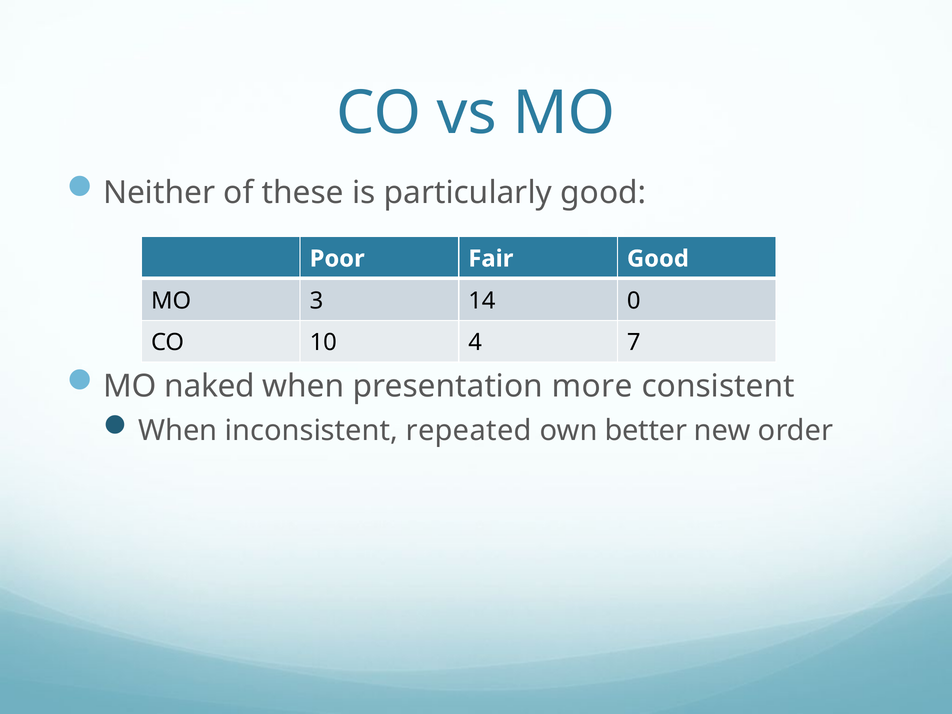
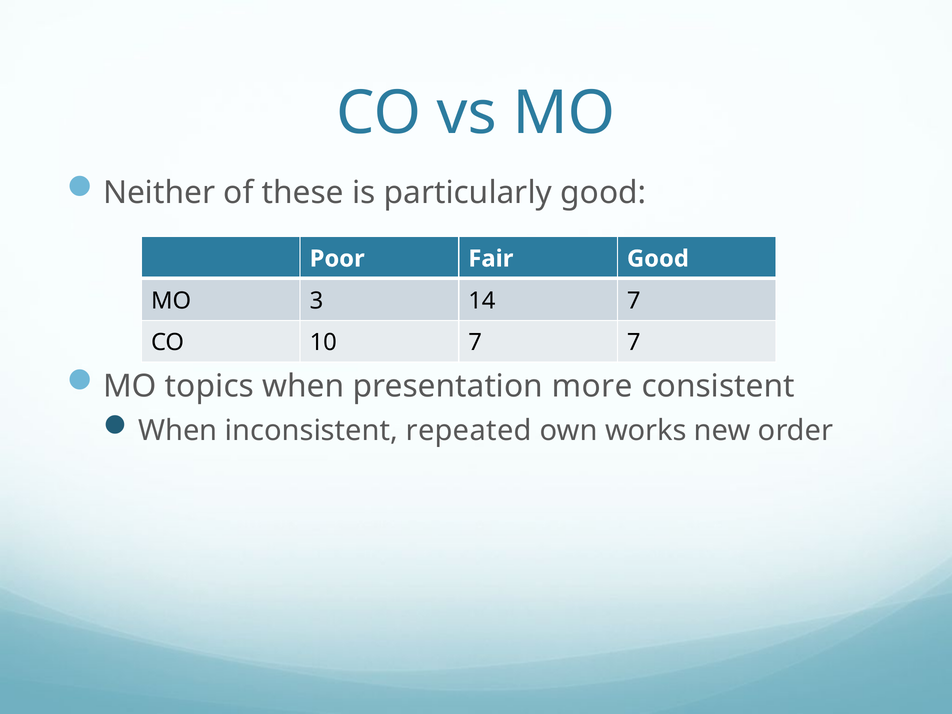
14 0: 0 -> 7 (634, 301)
10 4: 4 -> 7 (475, 343)
naked: naked -> topics (209, 386)
better: better -> works (646, 430)
